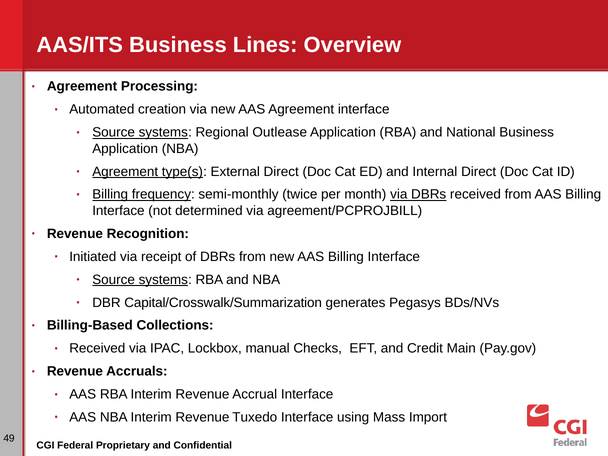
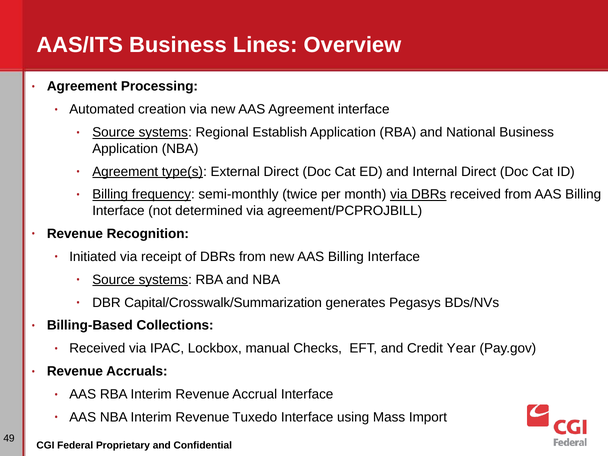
Outlease: Outlease -> Establish (280, 132)
Main: Main -> Year (461, 348)
